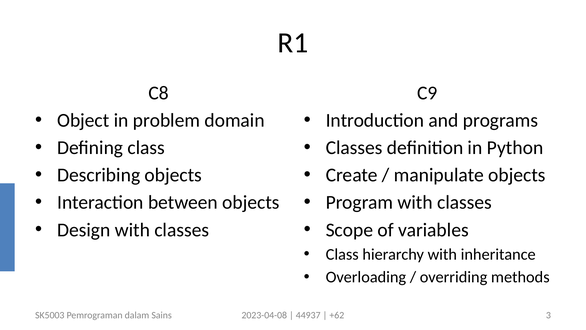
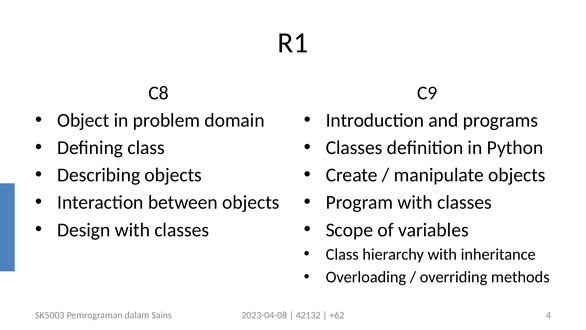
44937: 44937 -> 42132 (308, 315)
3: 3 -> 4 (548, 315)
